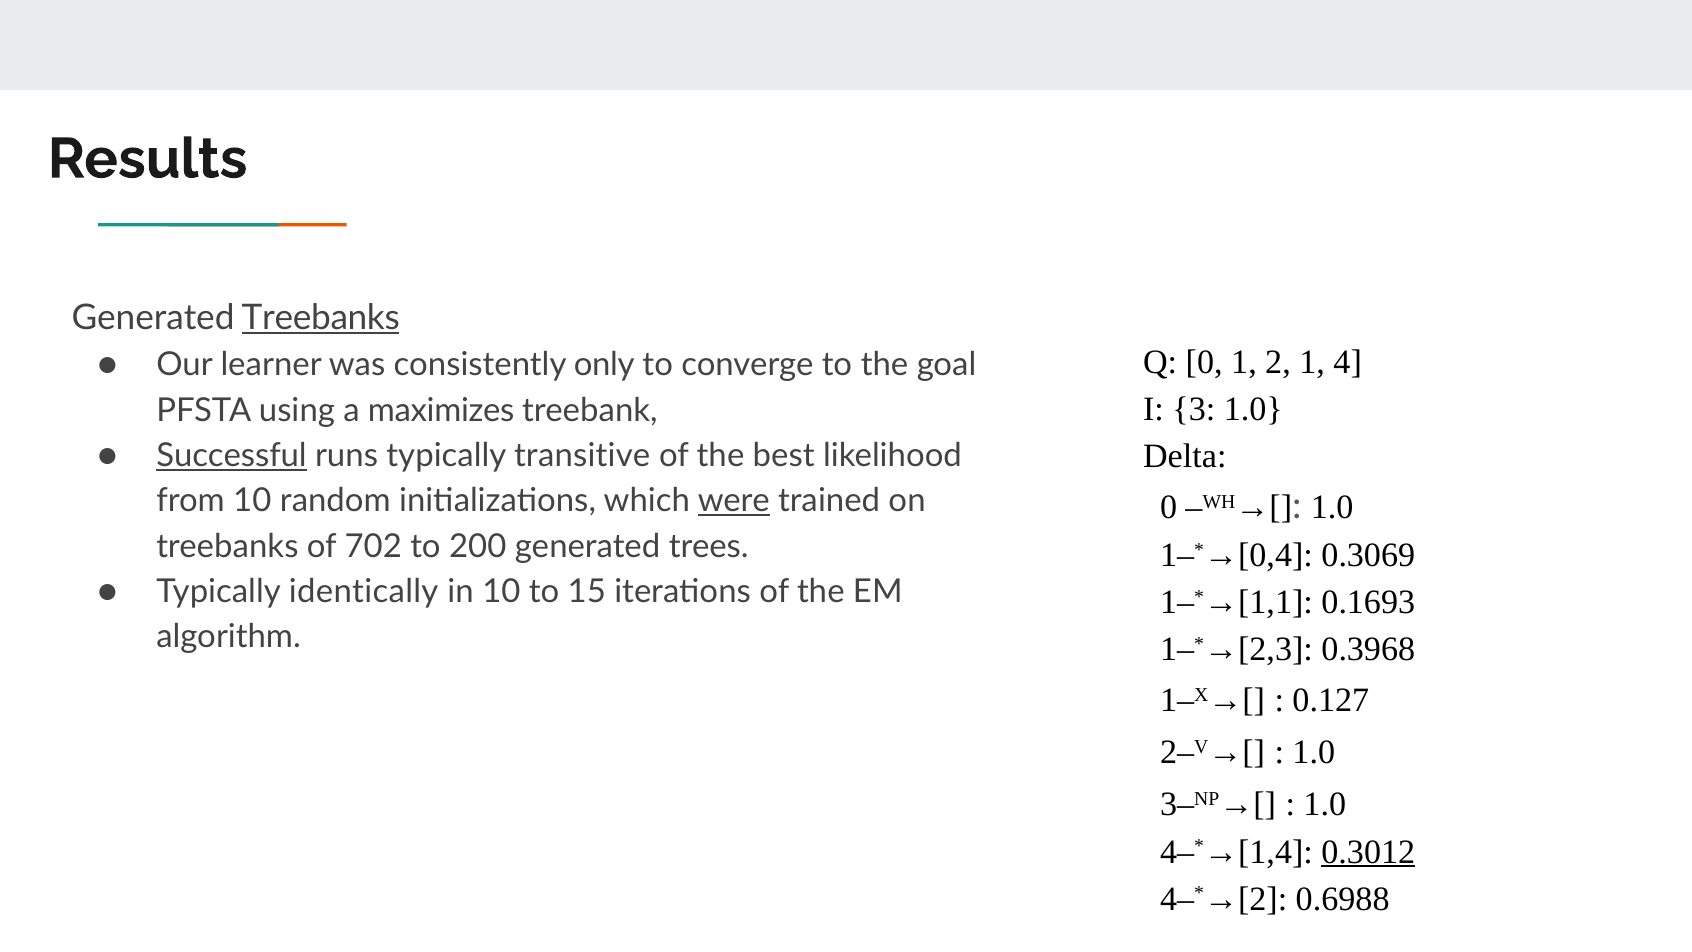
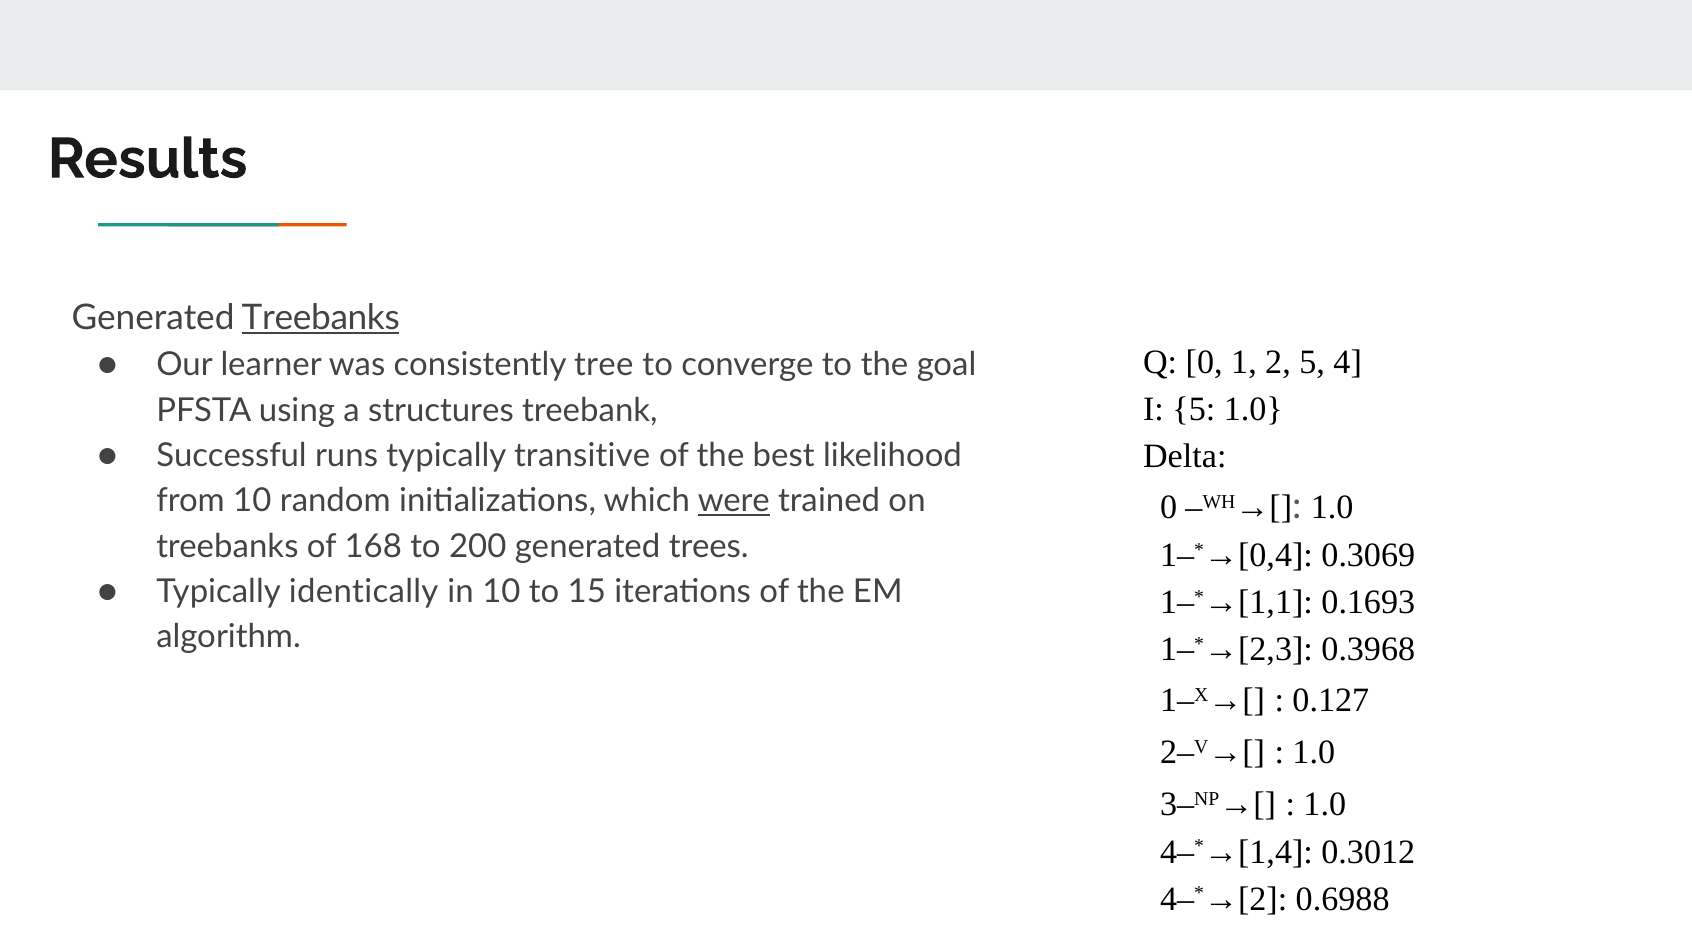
2 1: 1 -> 5 (1312, 362)
only: only -> tree (604, 365)
I 3: 3 -> 5 (1194, 409)
maximizes: maximizes -> structures (441, 410)
Successful underline: present -> none (232, 456)
702: 702 -> 168 (373, 546)
0.3012 underline: present -> none (1368, 852)
